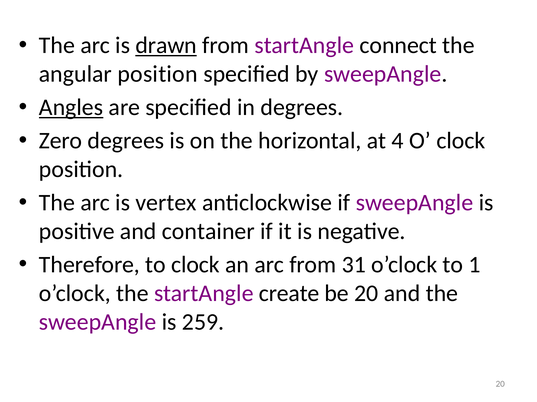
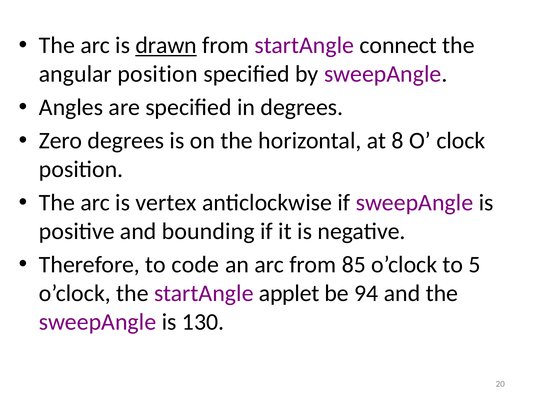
Angles underline: present -> none (71, 108)
4: 4 -> 8 (398, 141)
container: container -> bounding (208, 232)
to clock: clock -> code (195, 265)
31: 31 -> 85 (354, 265)
1: 1 -> 5 (474, 265)
create: create -> applet (289, 294)
be 20: 20 -> 94 (366, 294)
259: 259 -> 130 (203, 322)
